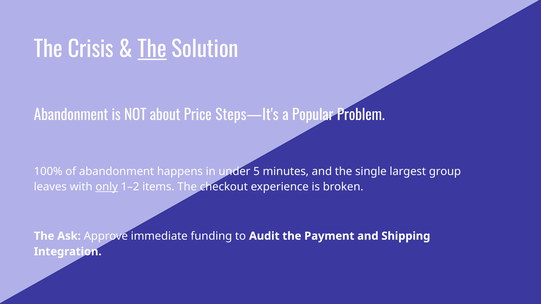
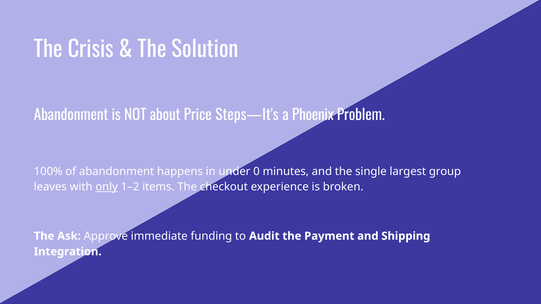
The underline: present -> none (152, 50)
Popular: Popular -> Phoenix (313, 115)
5: 5 -> 0 (257, 172)
